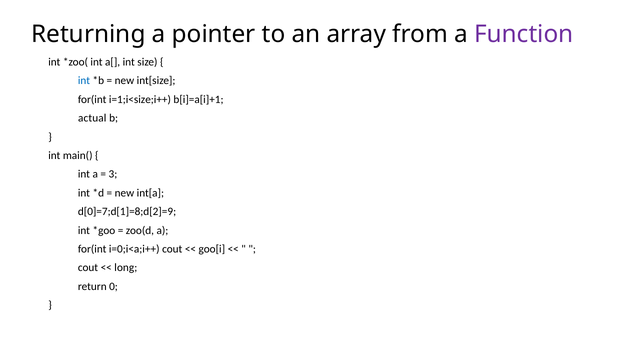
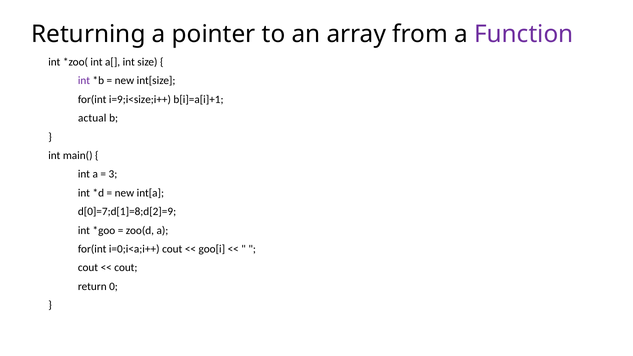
int colour: blue -> purple (84, 81)
i=1;i<size;i++: i=1;i<size;i++ -> i=9;i<size;i++ (140, 99)
long: long -> cout (126, 268)
